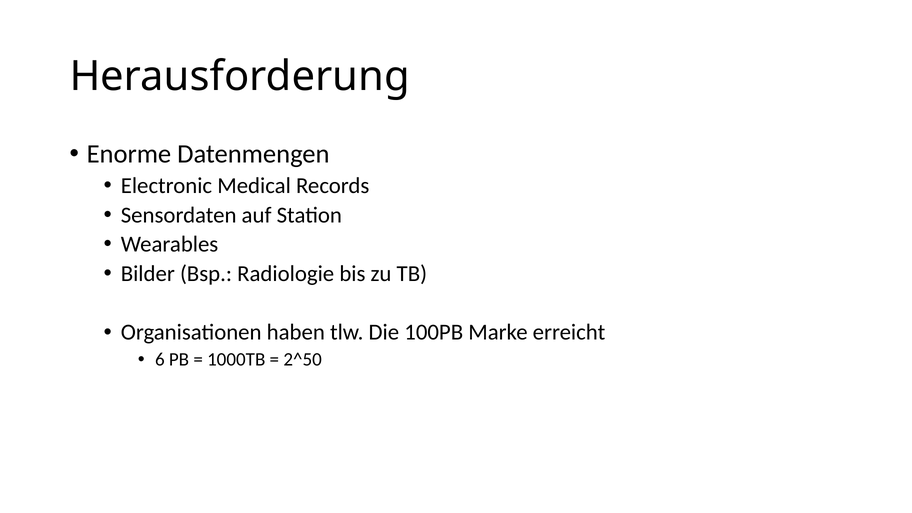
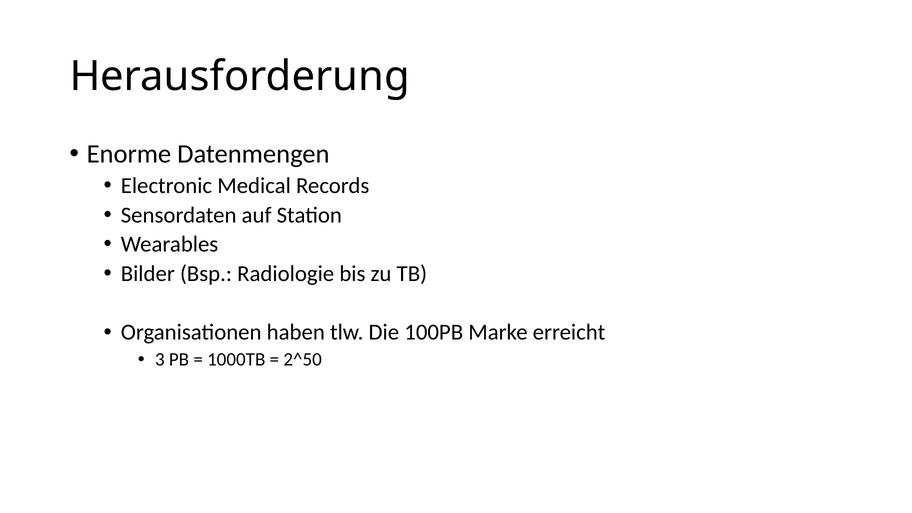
6: 6 -> 3 (160, 360)
